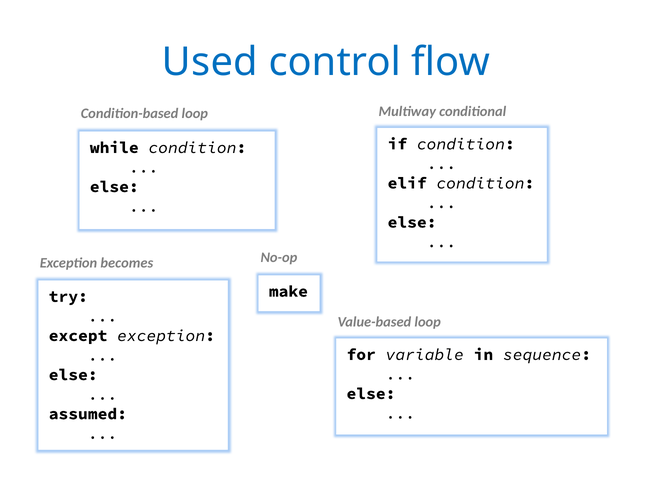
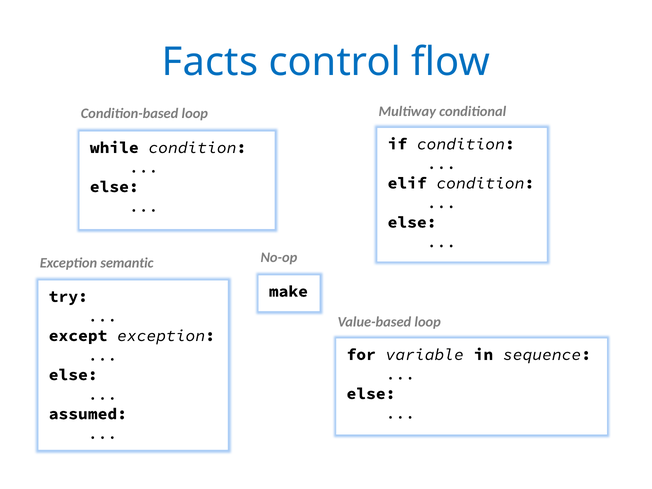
Used: Used -> Facts (210, 62)
becomes: becomes -> semantic (127, 263)
